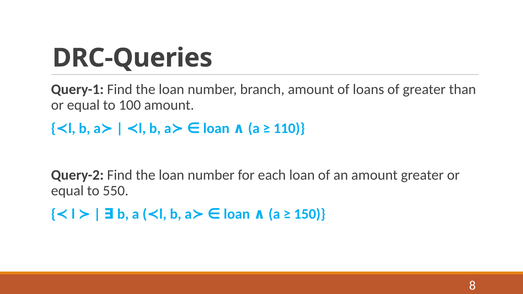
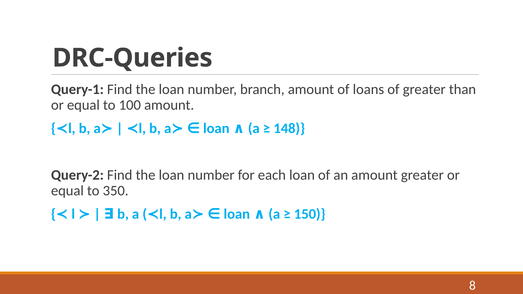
110: 110 -> 148 (289, 129)
550: 550 -> 350 (116, 191)
